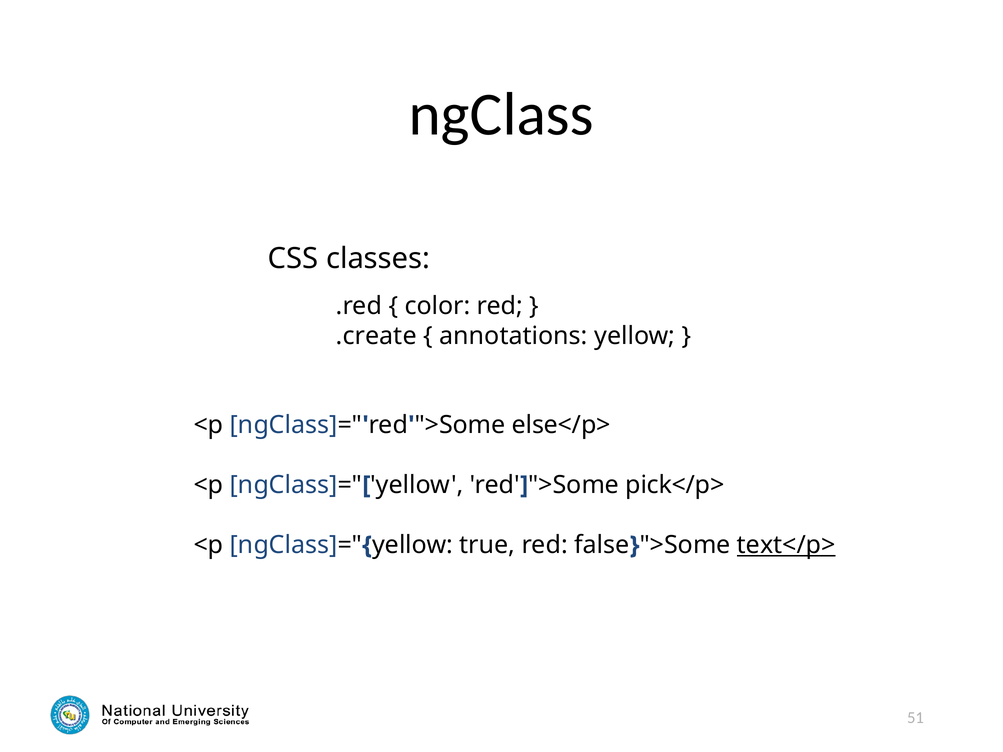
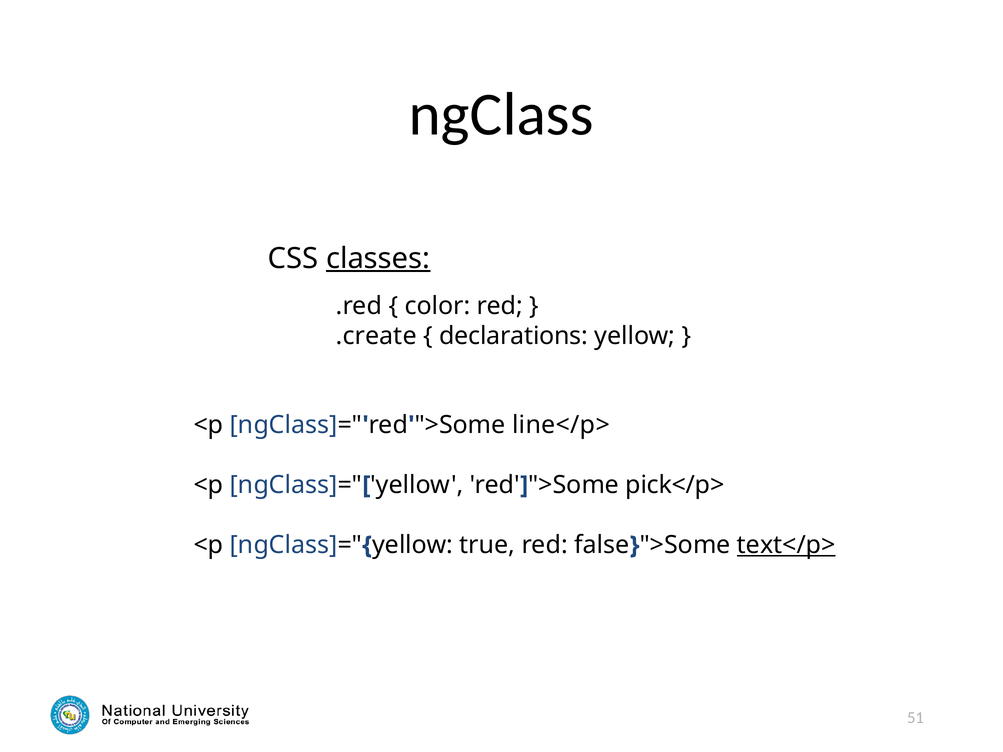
classes underline: none -> present (378, 259)
annotations: annotations -> declarations (514, 336)
else</p>: else</p> -> line</p> (561, 425)
